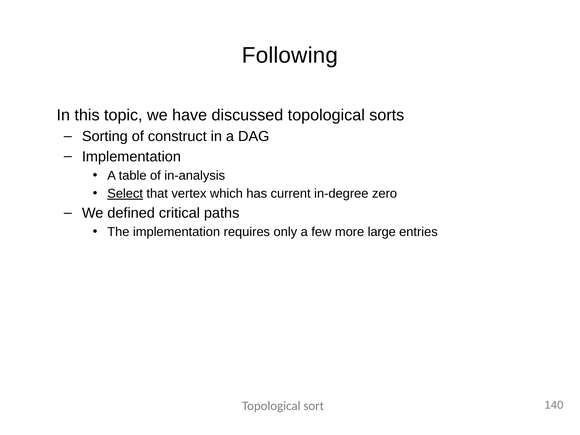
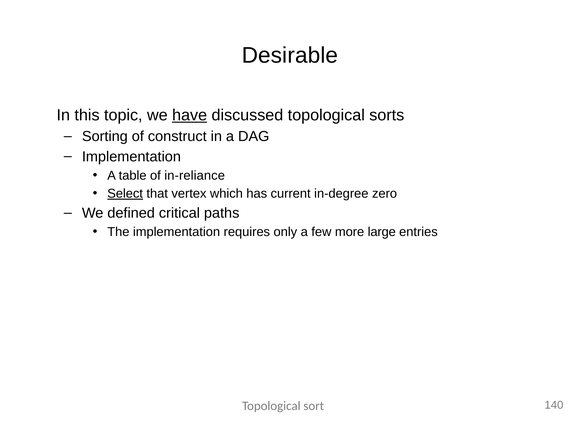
Following: Following -> Desirable (290, 55)
have underline: none -> present (190, 115)
in-analysis: in-analysis -> in-reliance (195, 176)
